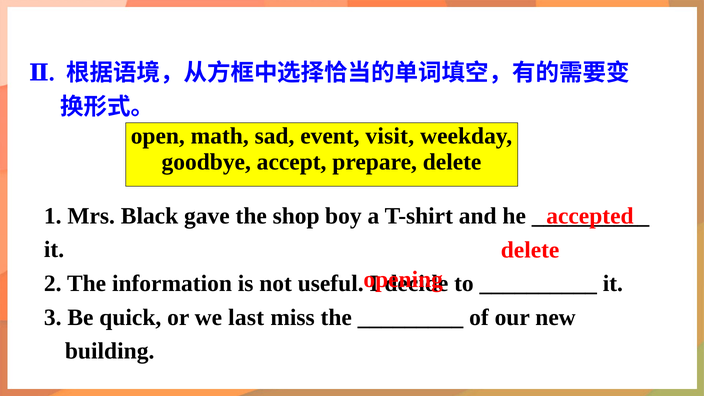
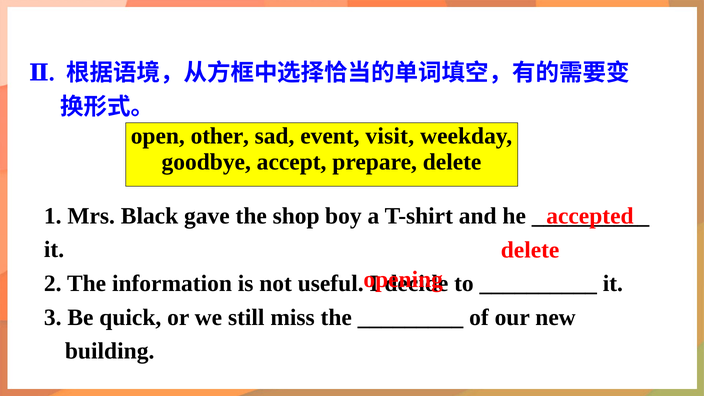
math: math -> other (220, 136)
last: last -> still (246, 317)
